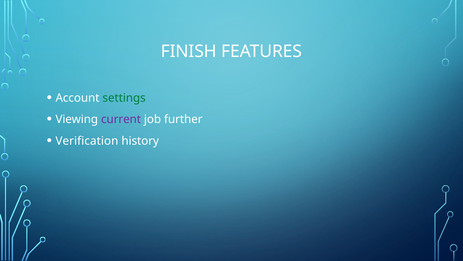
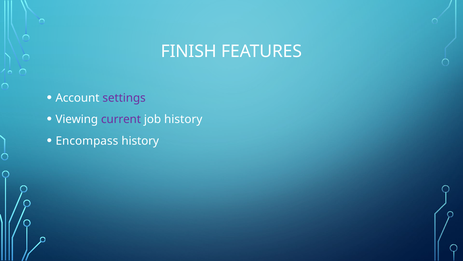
settings colour: green -> purple (124, 98)
job further: further -> history (183, 119)
Verification: Verification -> Encompass (87, 141)
